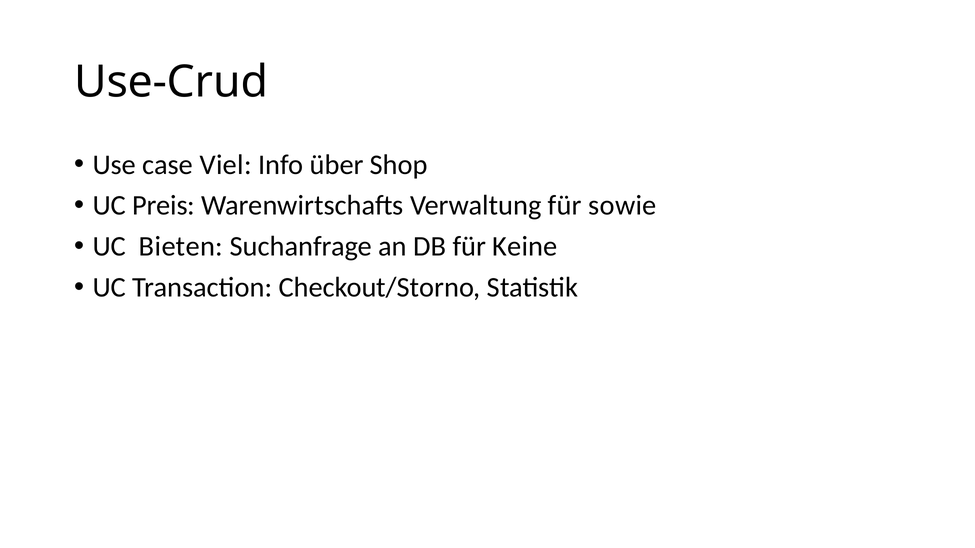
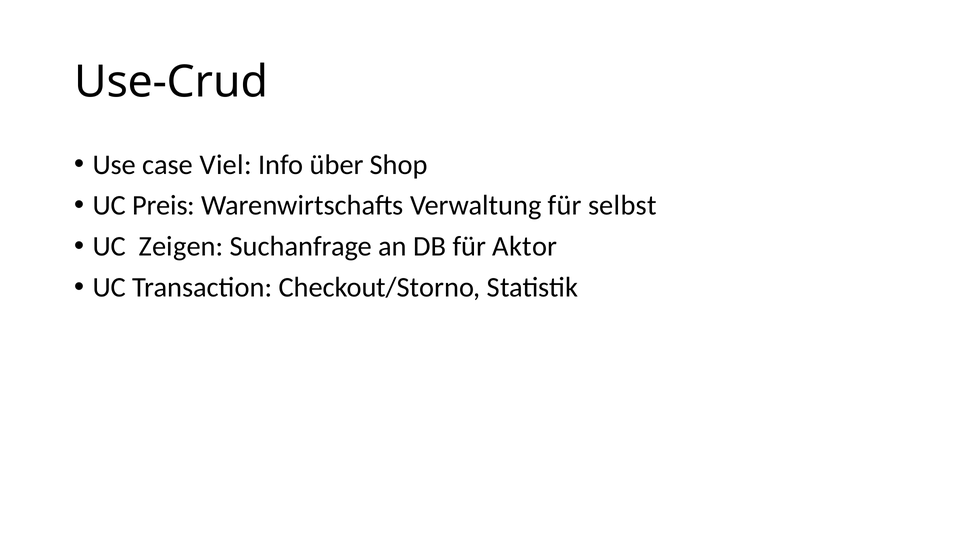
sowie: sowie -> selbst (622, 206)
Bieten: Bieten -> Zeigen (181, 247)
Keine: Keine -> Aktor (525, 247)
